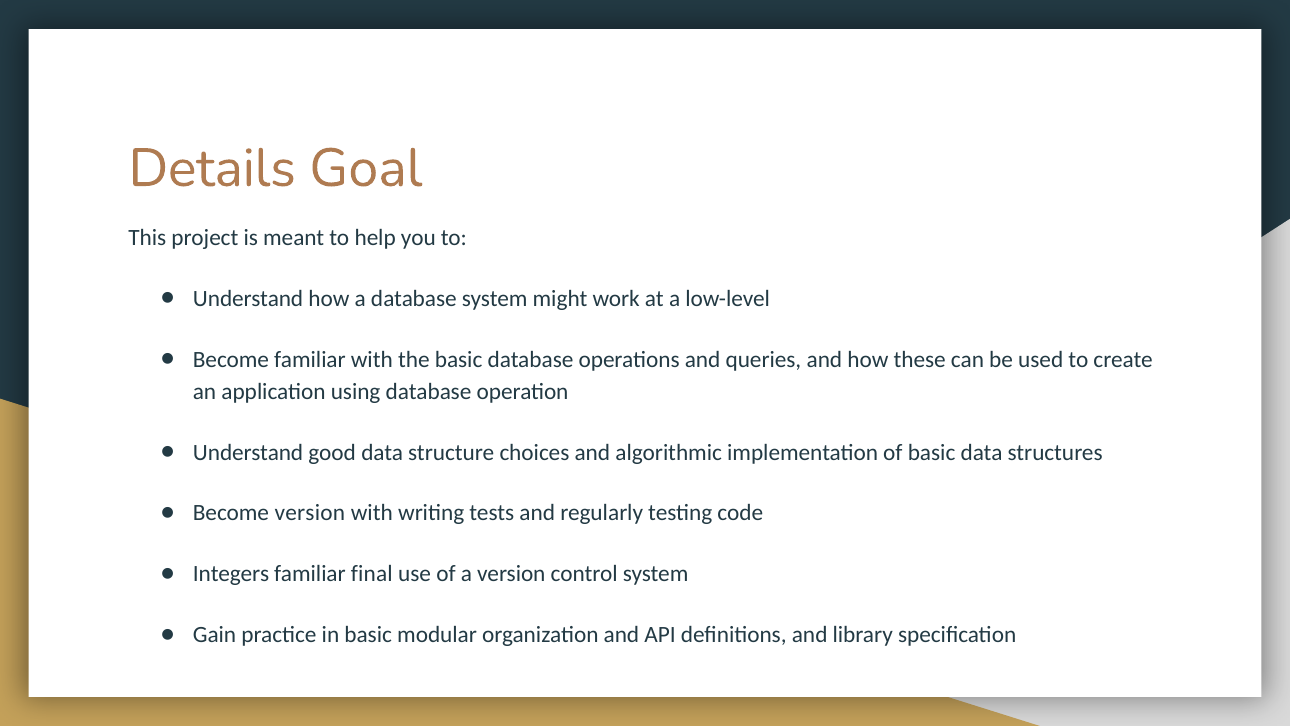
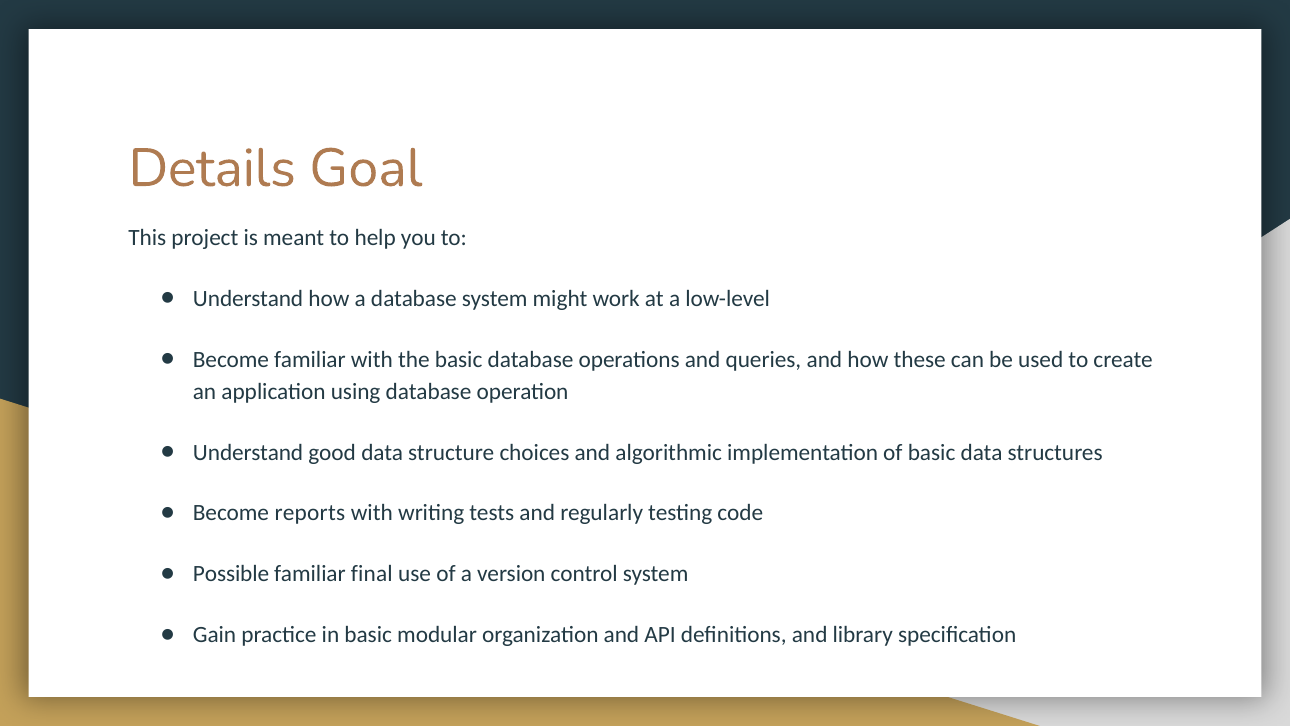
Become version: version -> reports (310, 513)
Integers: Integers -> Possible (231, 574)
